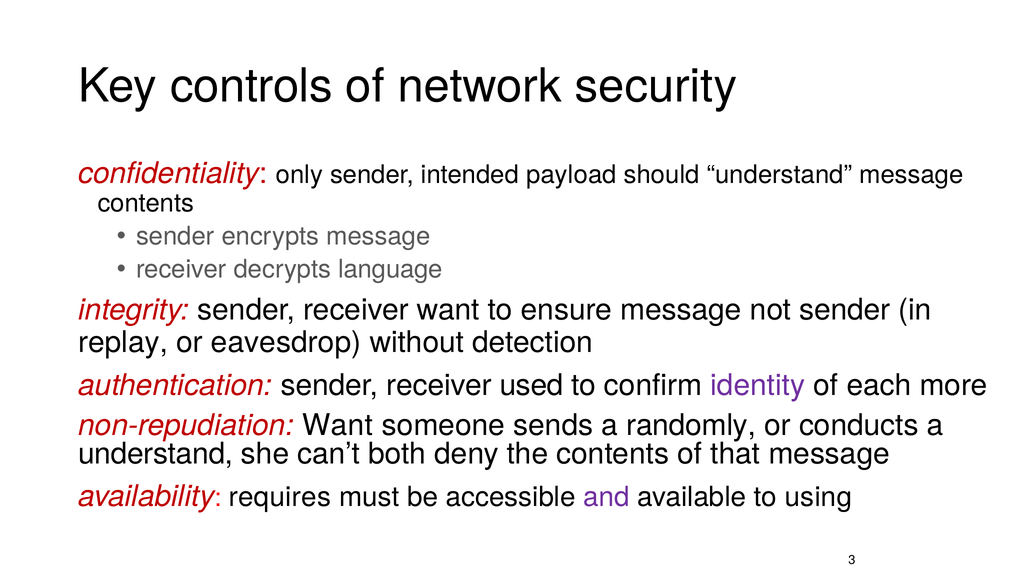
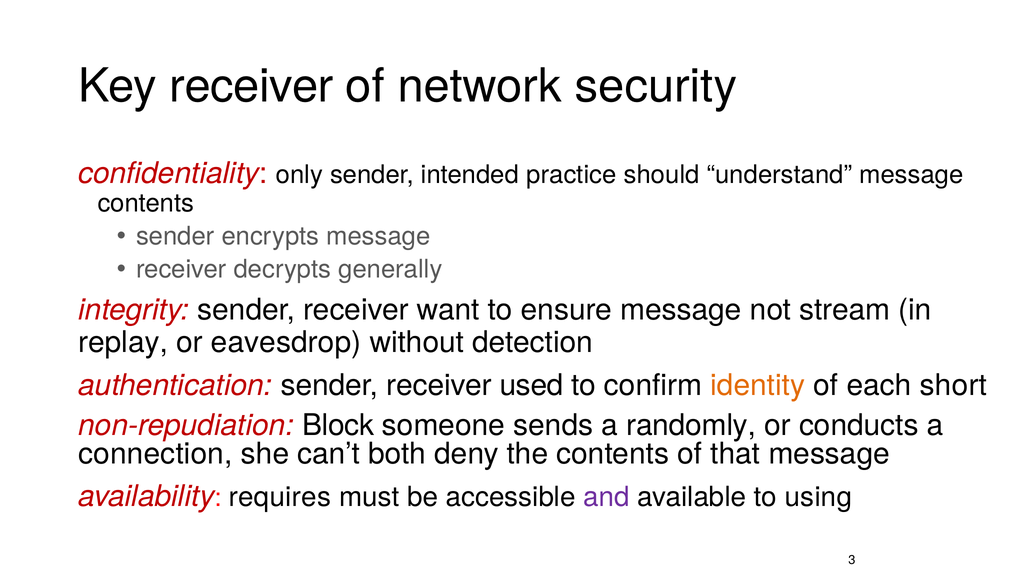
Key controls: controls -> receiver (251, 86)
payload: payload -> practice (571, 175)
language: language -> generally (390, 270)
not sender: sender -> stream (845, 310)
identity colour: purple -> orange (758, 386)
more: more -> short (953, 386)
non-repudiation Want: Want -> Block (338, 426)
understand: understand -> connection (155, 455)
